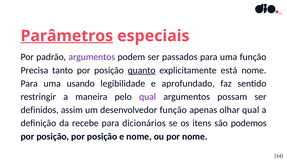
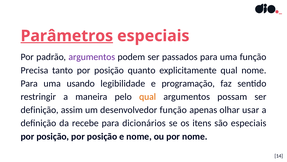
quanto underline: present -> none (142, 70)
explicitamente está: está -> qual (229, 70)
aprofundado: aprofundado -> programação (188, 83)
qual colour: purple -> orange (148, 96)
definidos: definidos -> definição (40, 110)
olhar qual: qual -> usar (251, 110)
são podemos: podemos -> especiais (249, 123)
